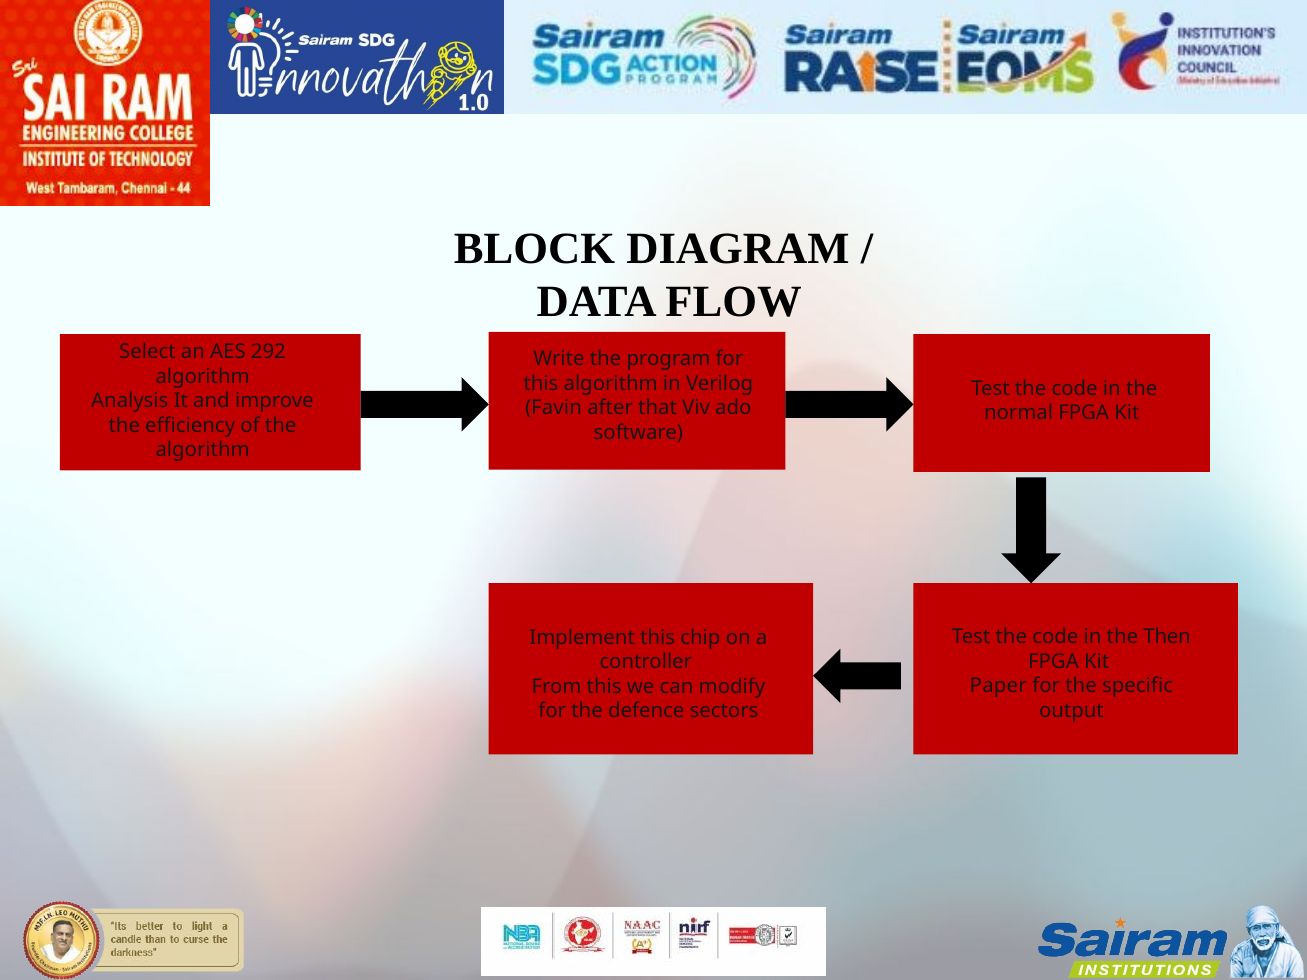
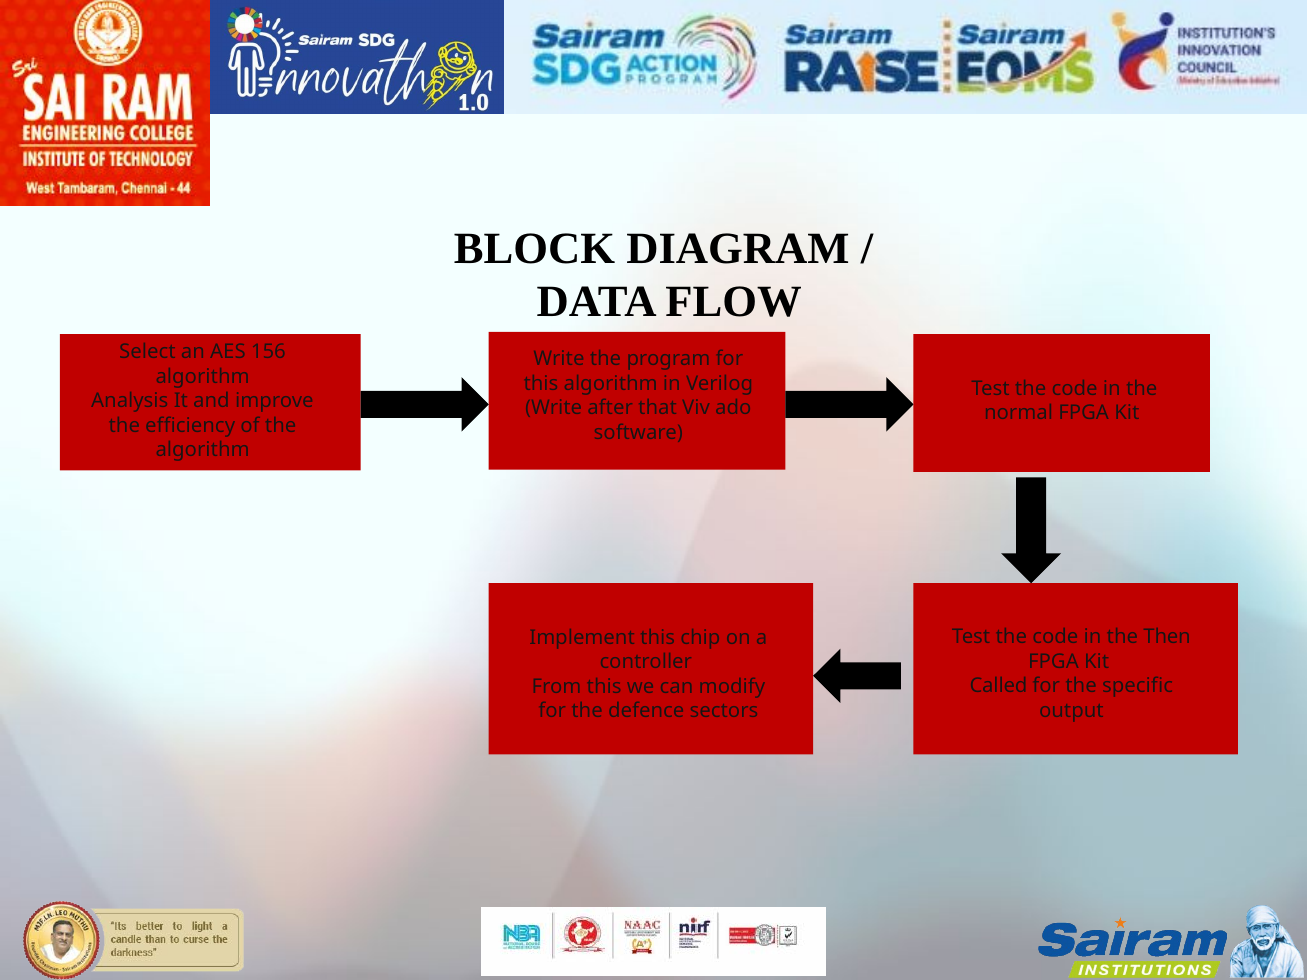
292: 292 -> 156 (268, 352)
Favin: Favin -> Write (554, 408)
Paper: Paper -> Called (998, 686)
